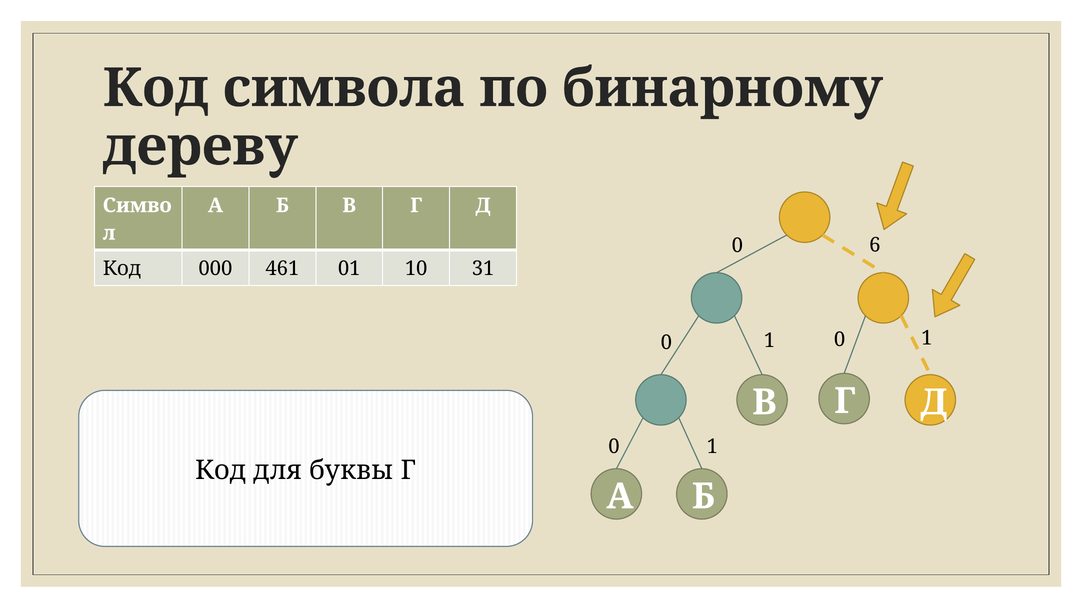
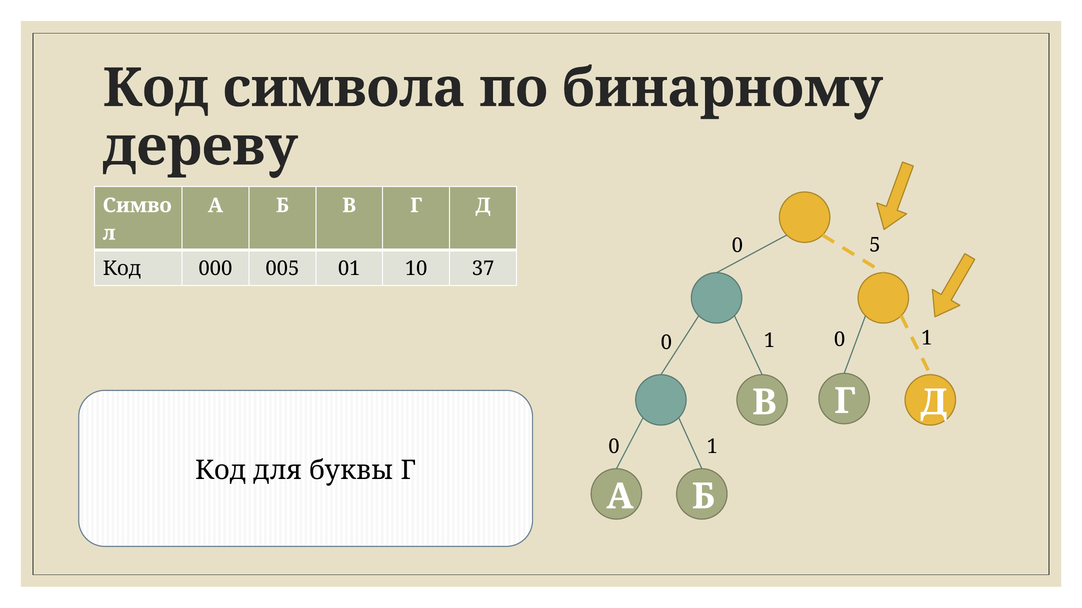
6: 6 -> 5 (875, 246)
461: 461 -> 005 (282, 269)
31: 31 -> 37 (483, 269)
